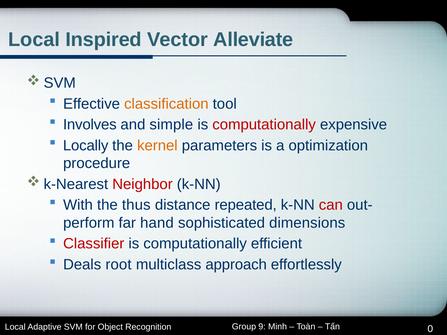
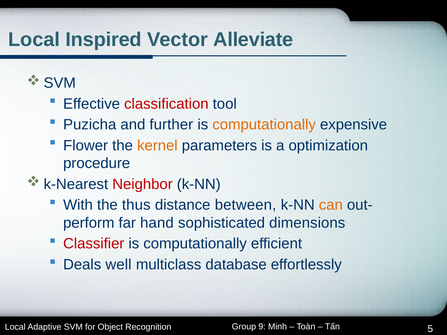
classification colour: orange -> red (166, 104)
Involves: Involves -> Puzicha (90, 125)
simple: simple -> further (171, 125)
computationally colour: red -> orange (264, 125)
Locally: Locally -> Flower (86, 146)
repeated: repeated -> between (246, 205)
can colour: red -> orange (331, 205)
root: root -> well (118, 265)
approach: approach -> database (236, 265)
0: 0 -> 5 (430, 329)
